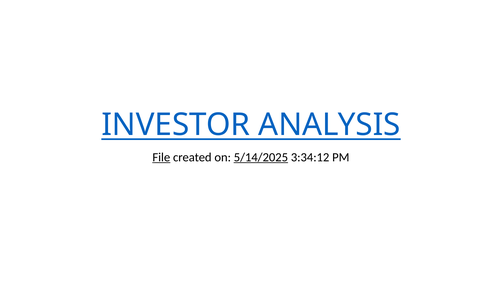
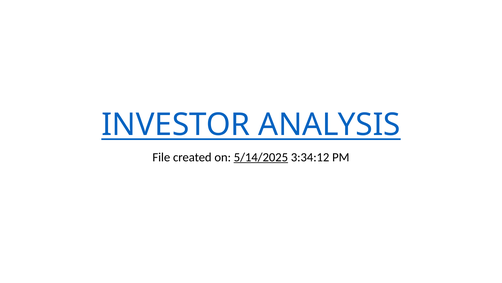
File underline: present -> none (161, 157)
